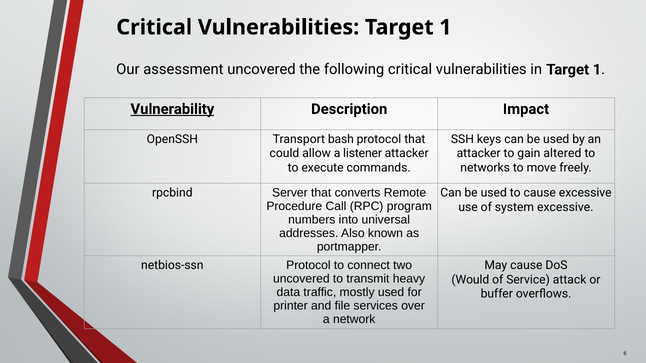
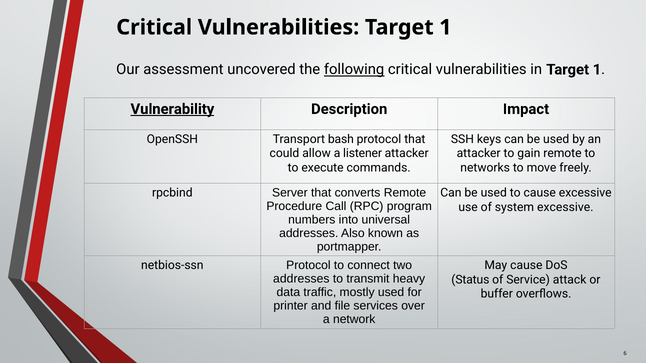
following underline: none -> present (354, 70)
gain altered: altered -> remote (562, 154)
uncovered: uncovered -> addresses (301, 279)
Would: Would -> Status (470, 280)
